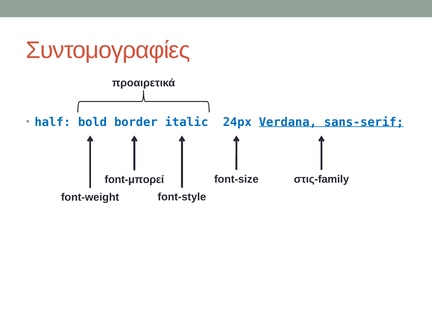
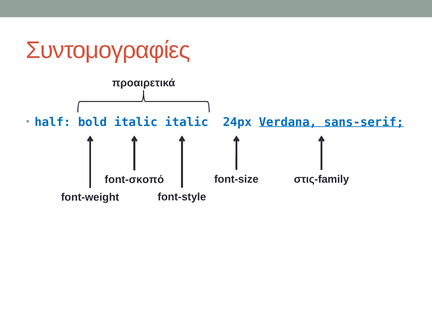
bold border: border -> italic (136, 122)
font-μπορεί: font-μπορεί -> font-σκοπό (134, 180)
